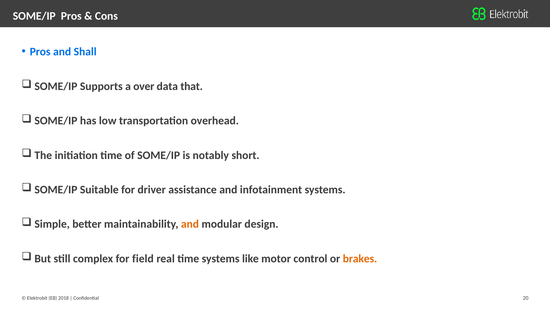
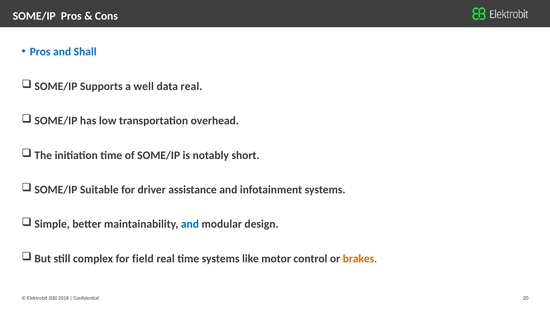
over: over -> well (144, 86)
data that: that -> real (191, 86)
and colour: orange -> blue (190, 224)
